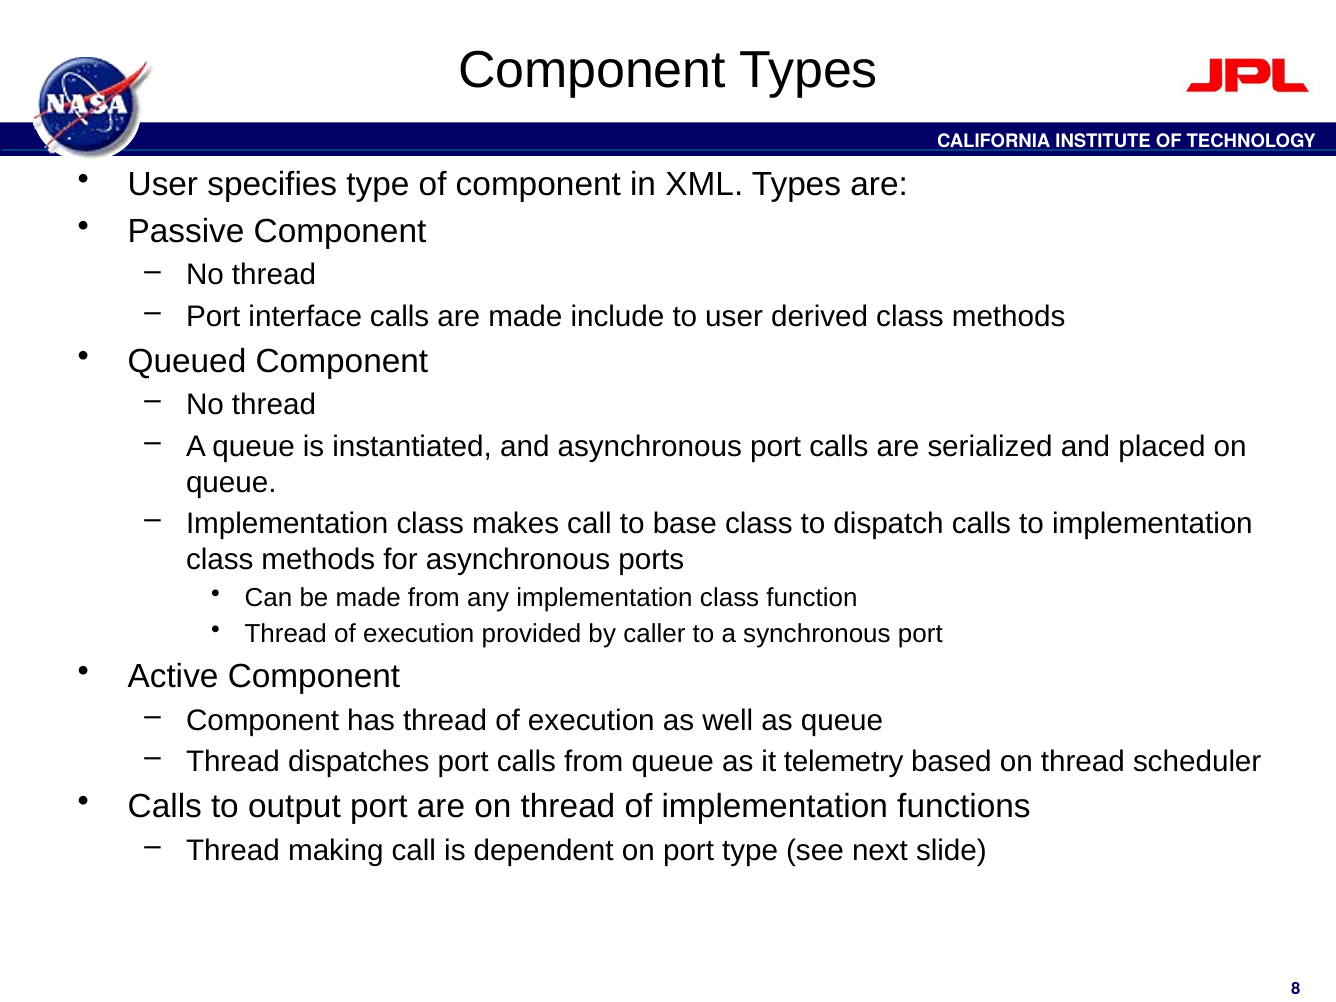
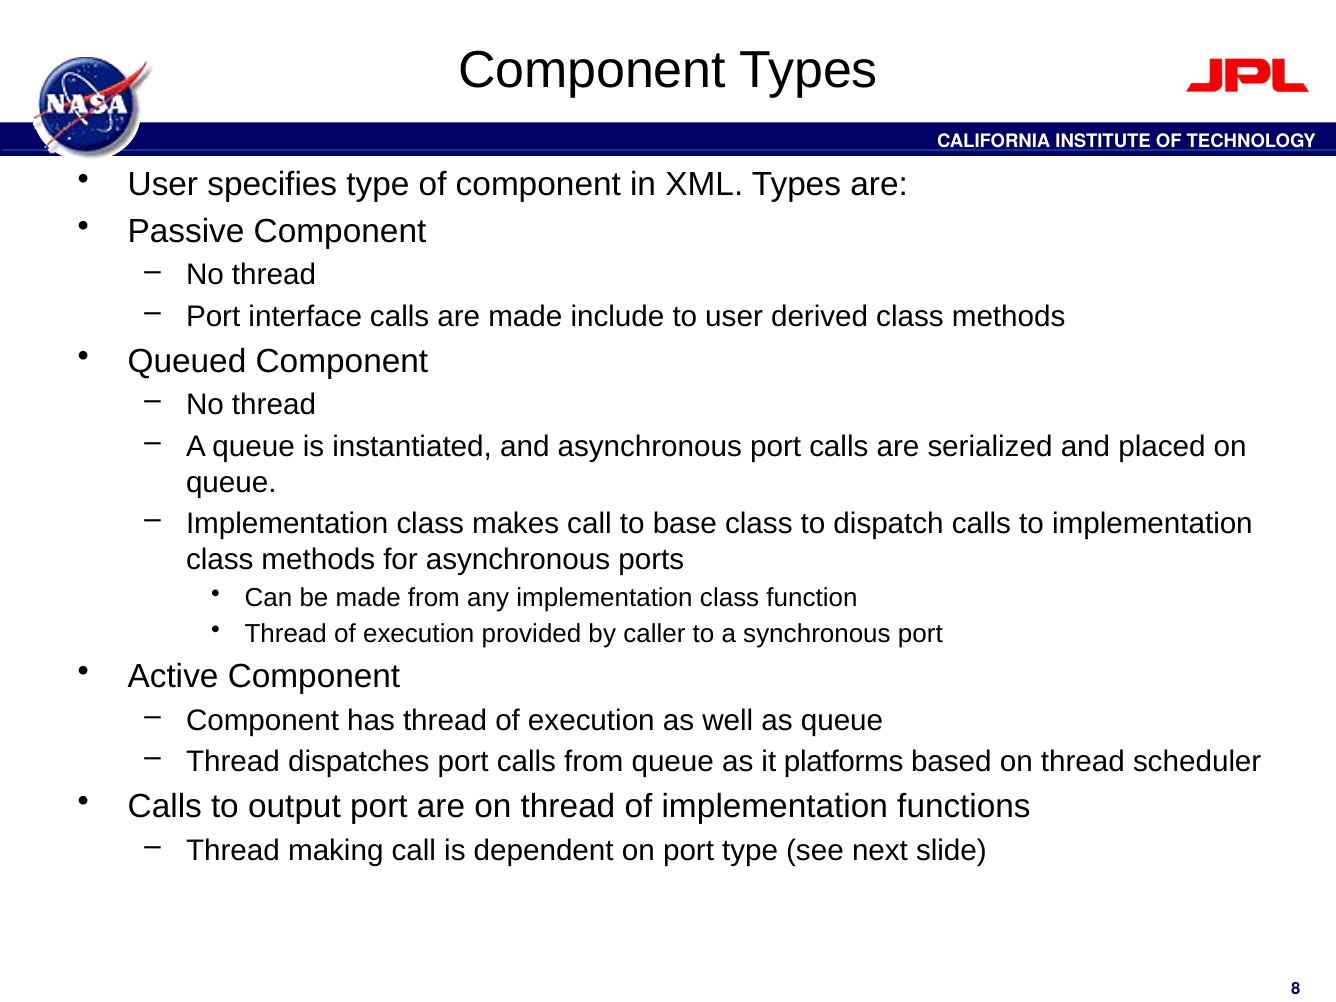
telemetry: telemetry -> platforms (844, 762)
